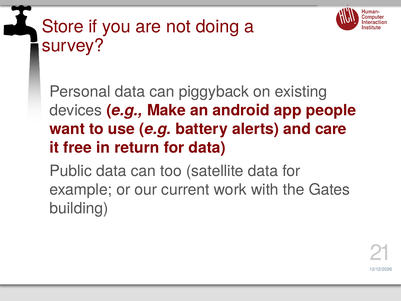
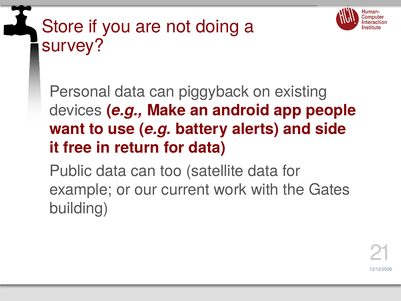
care: care -> side (331, 129)
